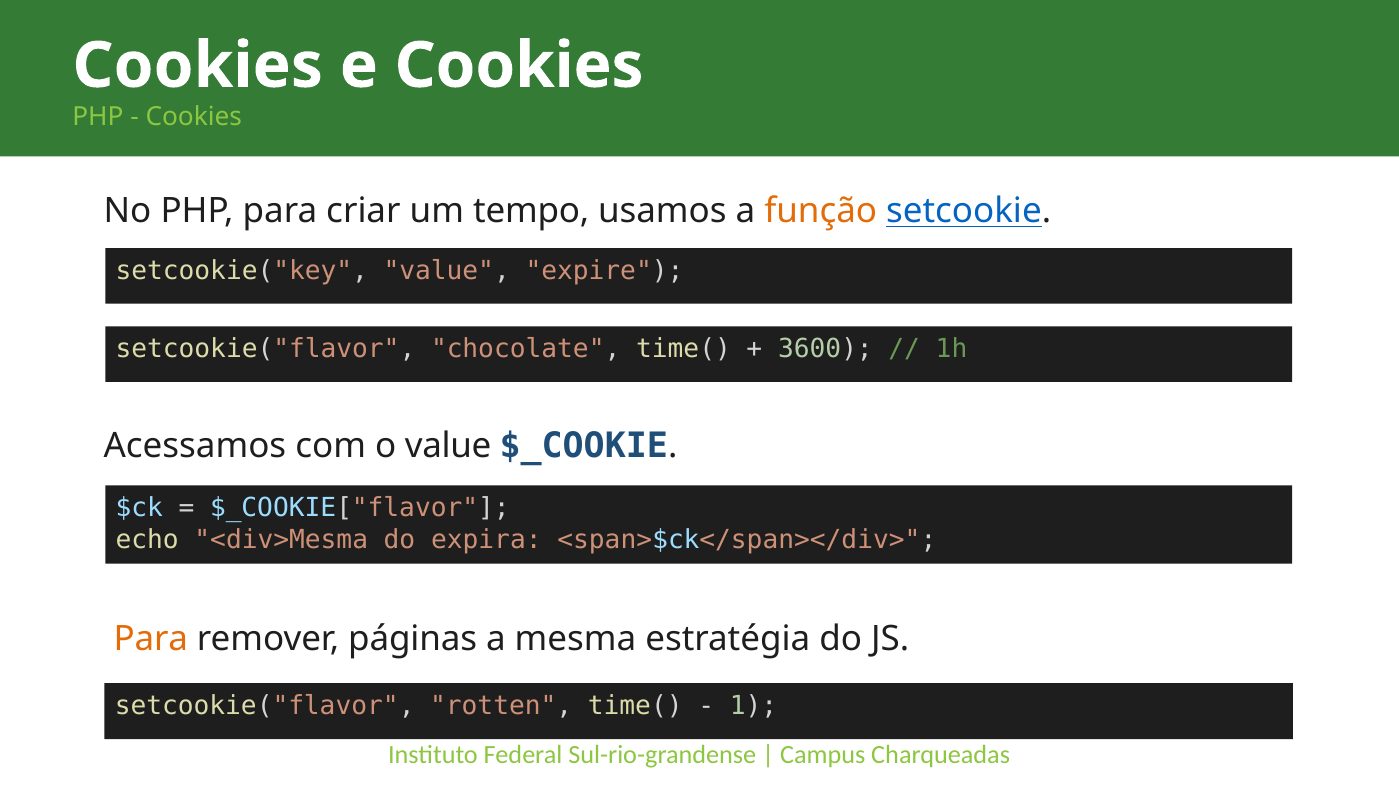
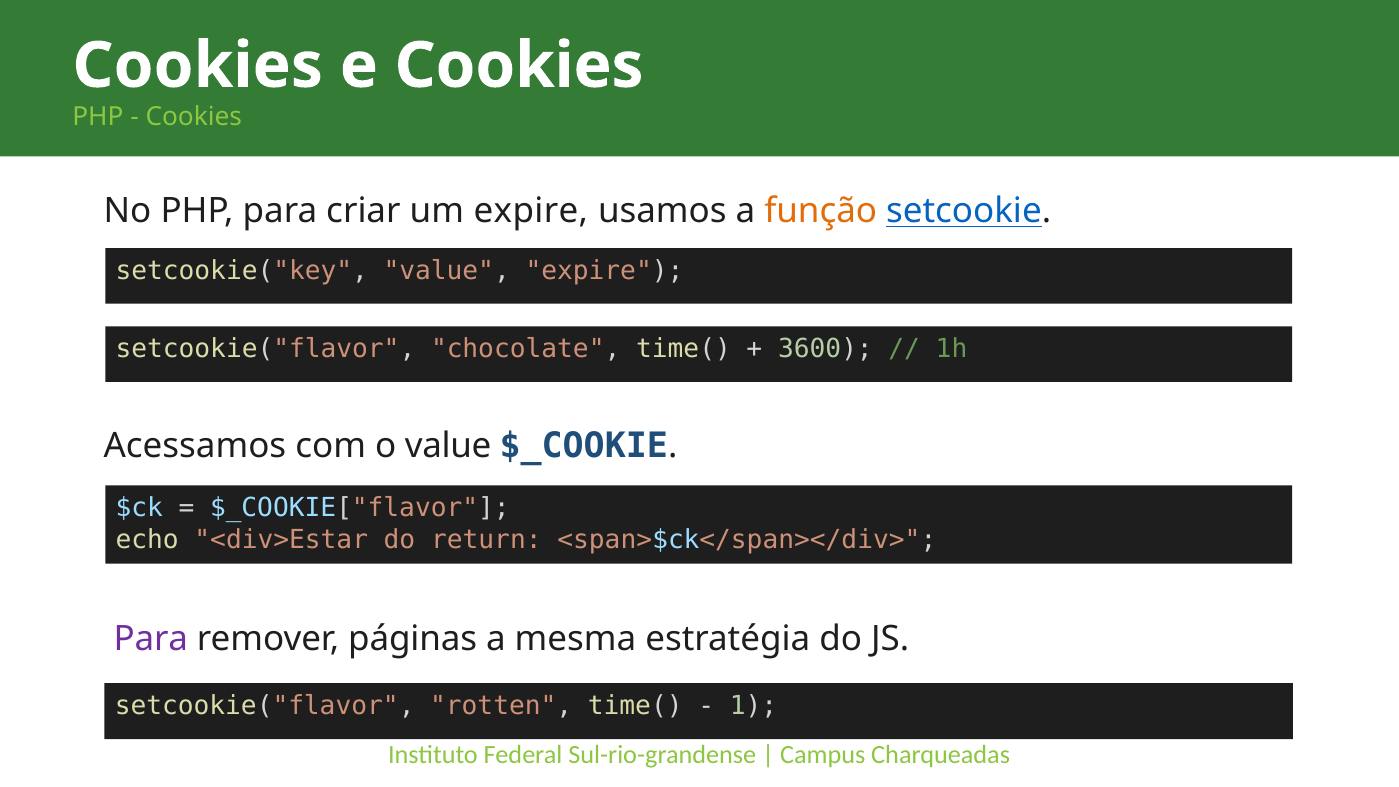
um tempo: tempo -> expire (531, 211)
<div>Mesma: <div>Mesma -> <div>Estar (281, 539)
expira: expira -> return (486, 539)
Para colour: orange -> purple (151, 639)
